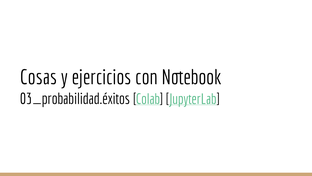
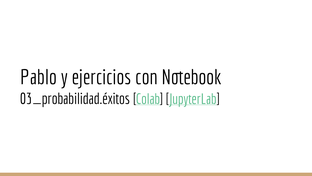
Cosas: Cosas -> Pablo (38, 77)
